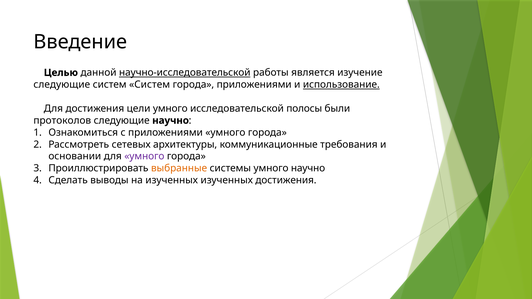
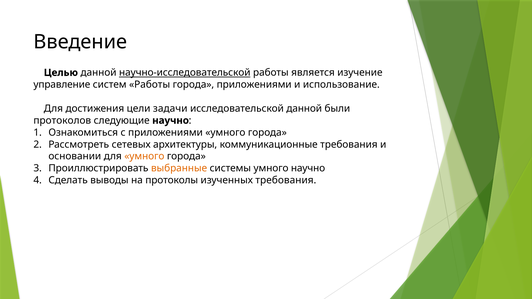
следующие: следующие -> управление (62, 85)
систем Систем: Систем -> Работы (150, 85)
использование underline: present -> none (341, 85)
цели умного: умного -> задачи (170, 109)
исследовательской полосы: полосы -> данной (304, 109)
умного colour: purple -> orange (144, 156)
на изученных: изученных -> протоколы (172, 180)
изученных достижения: достижения -> требования (286, 180)
